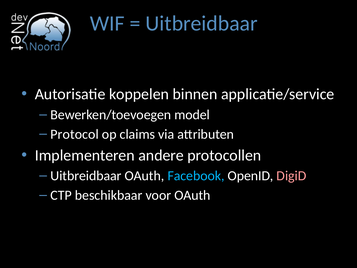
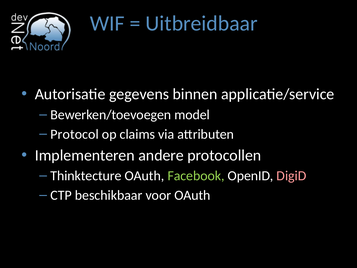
koppelen: koppelen -> gegevens (139, 94)
Uitbreidbaar: Uitbreidbaar -> Thinktecture (86, 176)
Facebook colour: light blue -> light green (196, 176)
